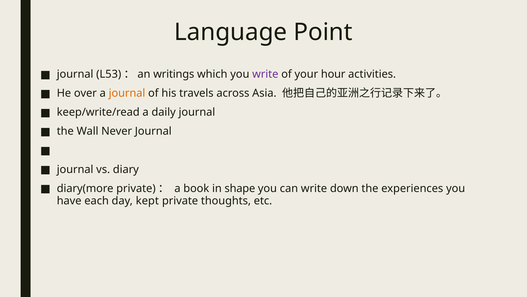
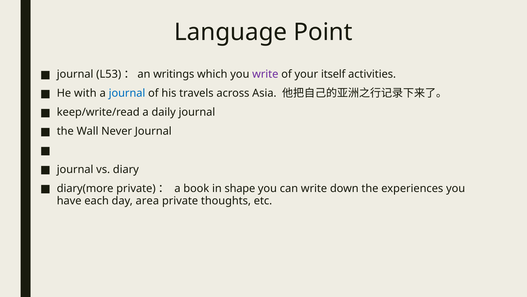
hour: hour -> itself (333, 74)
over: over -> with (85, 93)
journal colour: orange -> blue (127, 93)
kept: kept -> area (147, 200)
